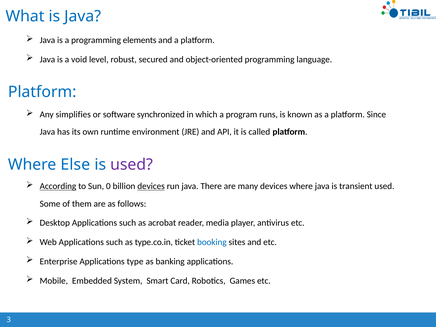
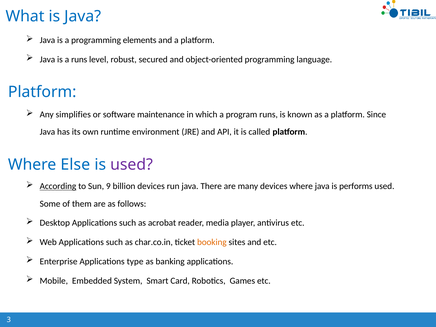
a void: void -> runs (79, 59)
synchronized: synchronized -> maintenance (161, 115)
0: 0 -> 9 (108, 186)
devices underline: present -> none (151, 186)
transient: transient -> performs (356, 186)
type.co.in: type.co.in -> char.co.in (154, 242)
booking colour: blue -> orange (212, 242)
